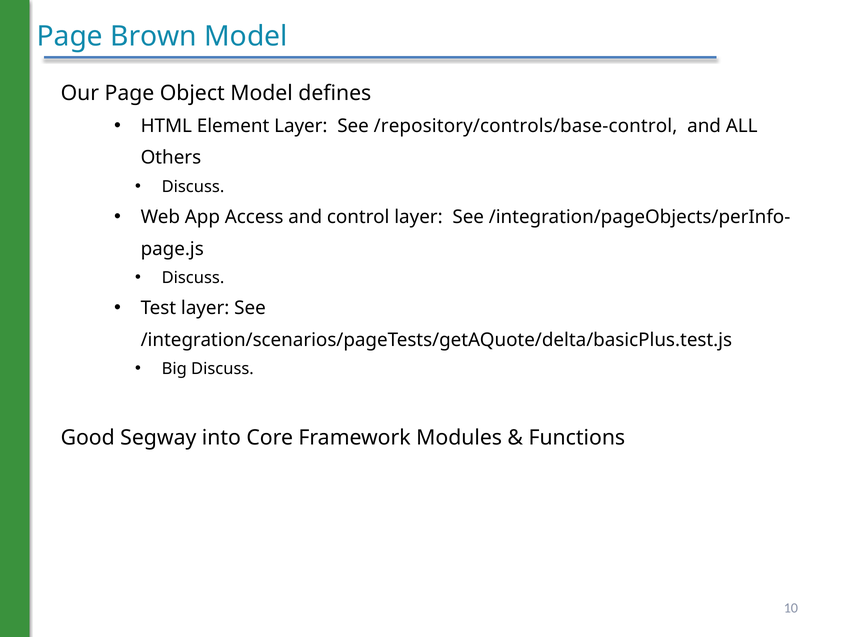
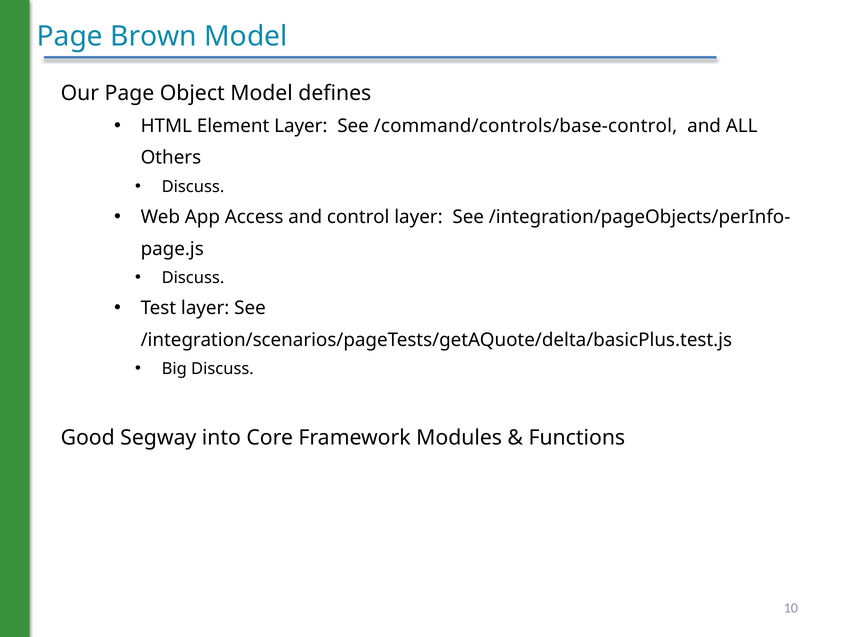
/repository/controls/base-control: /repository/controls/base-control -> /command/controls/base-control (525, 126)
